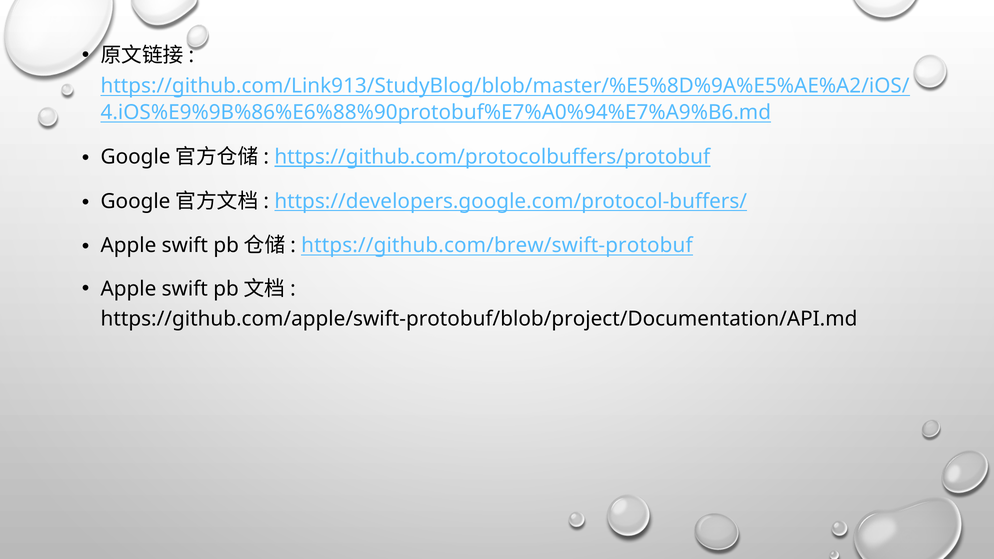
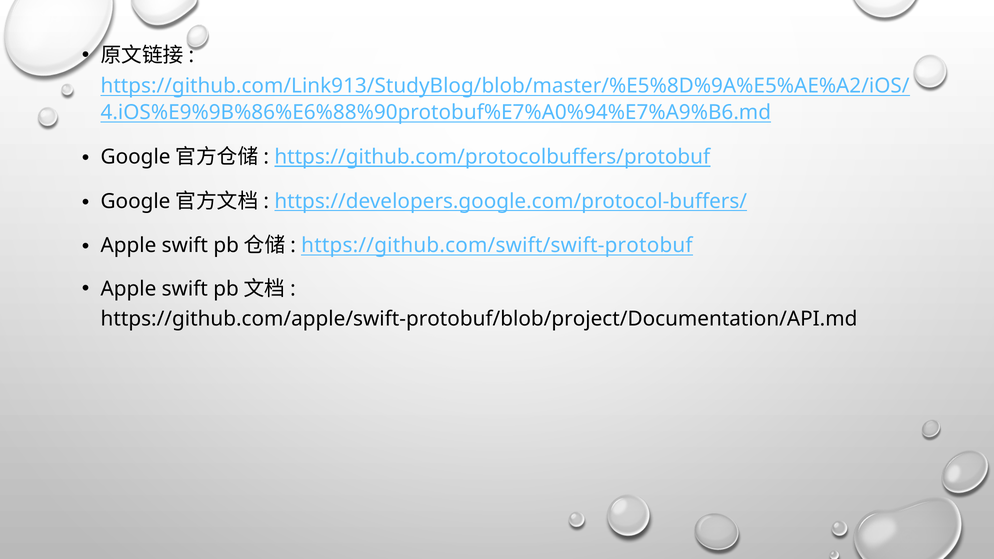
https://github.com/brew/swift-protobuf: https://github.com/brew/swift-protobuf -> https://github.com/swift/swift-protobuf (497, 246)
